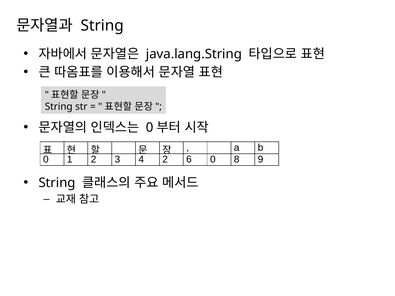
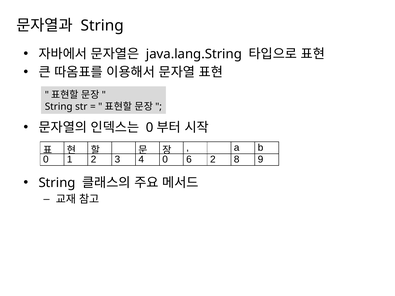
4 2: 2 -> 0 (165, 160)
6 0: 0 -> 2 (213, 160)
